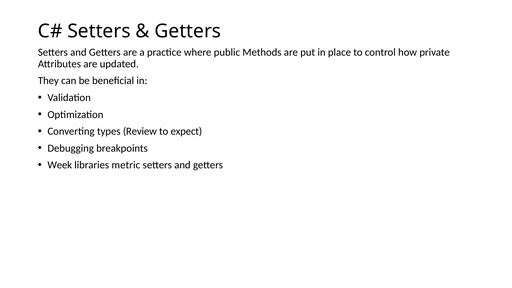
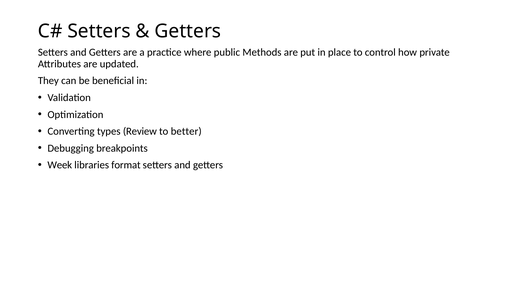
expect: expect -> better (186, 131)
metric: metric -> format (126, 165)
